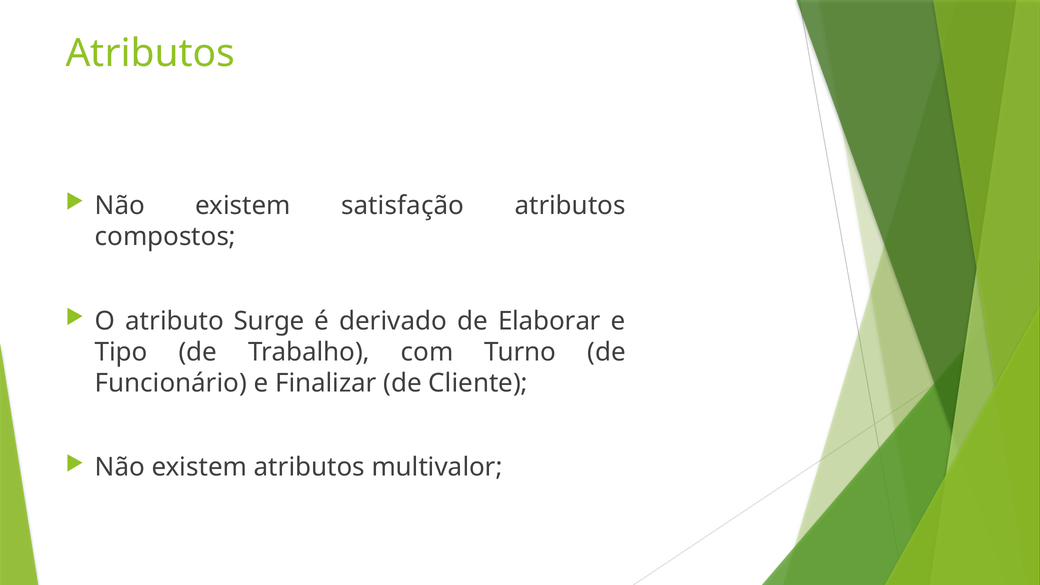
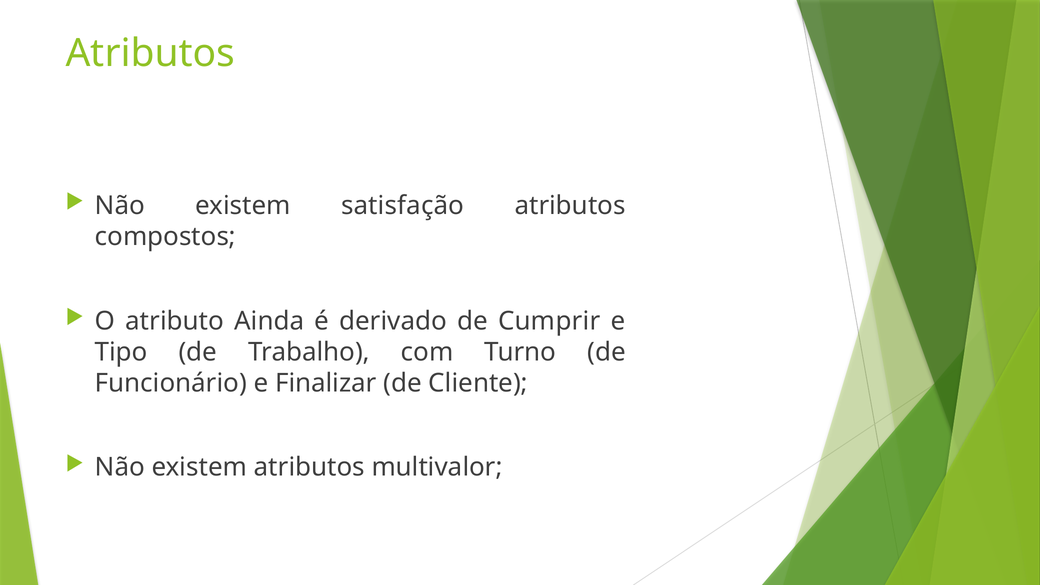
Surge: Surge -> Ainda (269, 321)
Elaborar: Elaborar -> Cumprir (549, 321)
